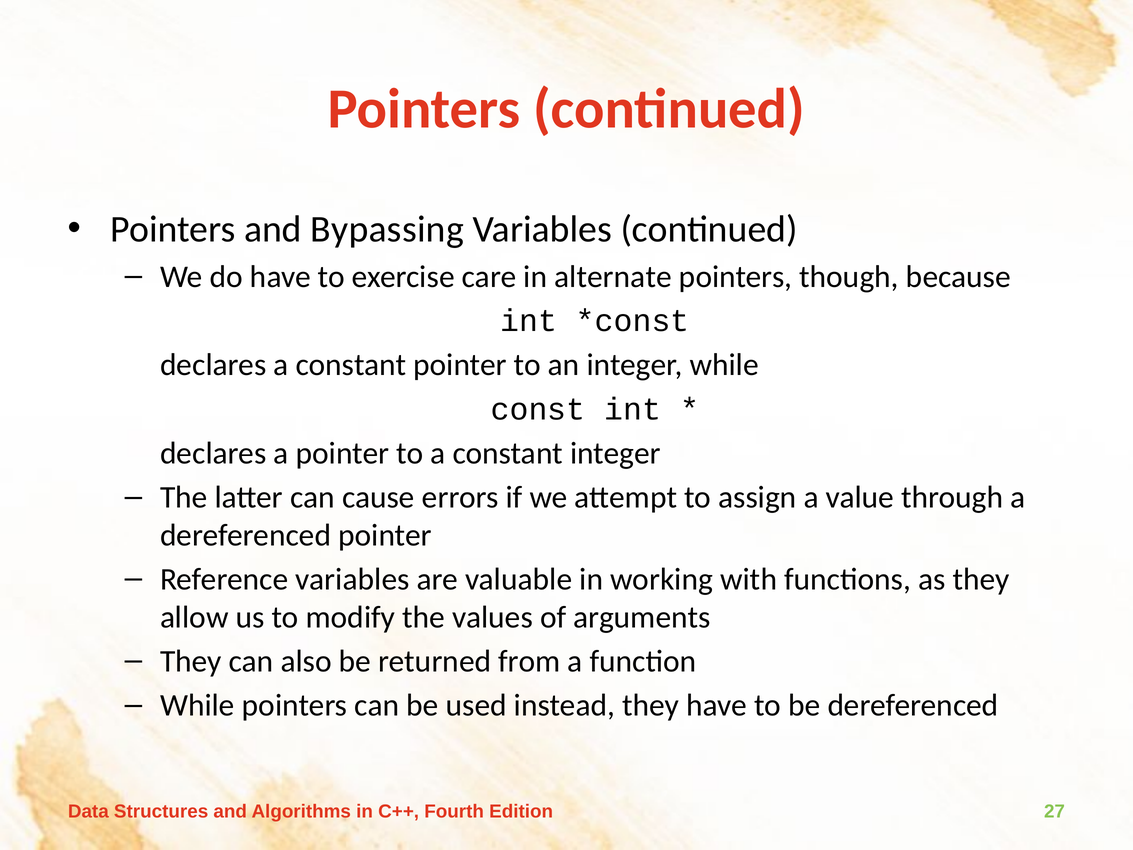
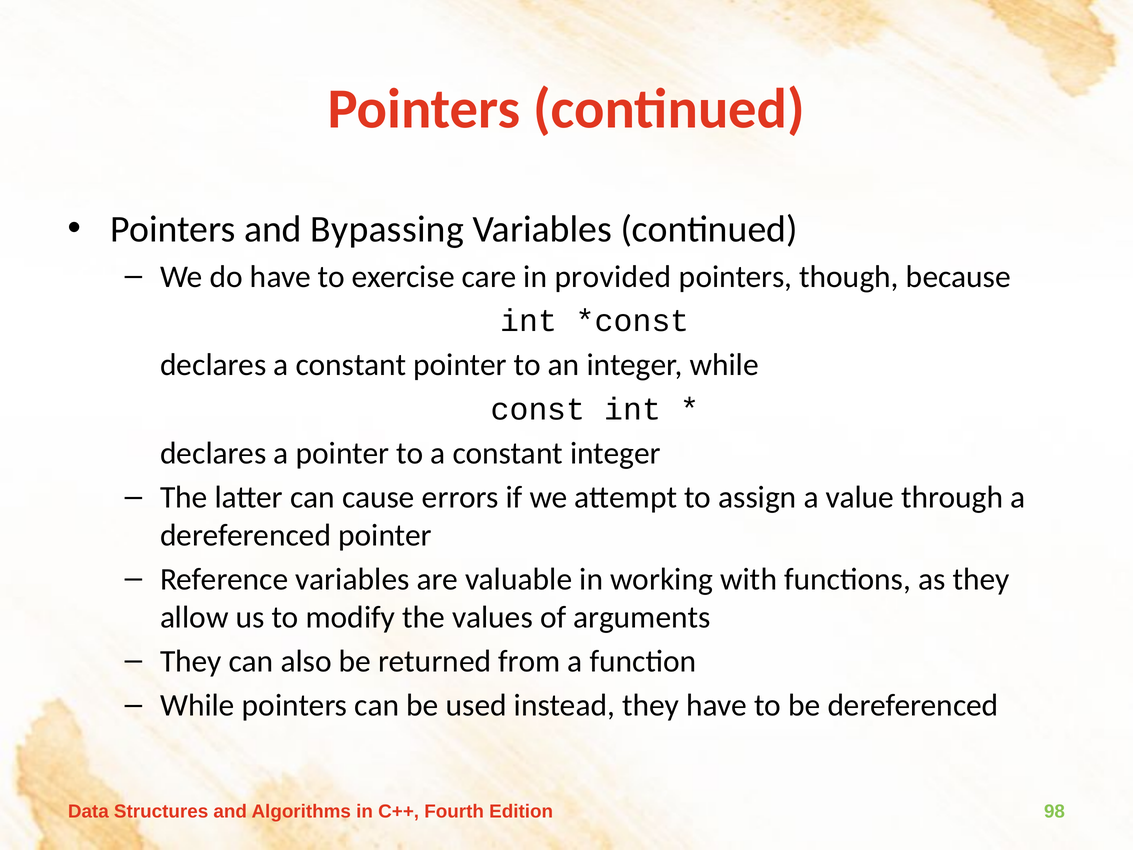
alternate: alternate -> provided (613, 277)
27: 27 -> 98 (1055, 811)
